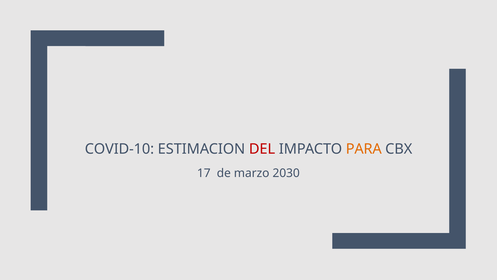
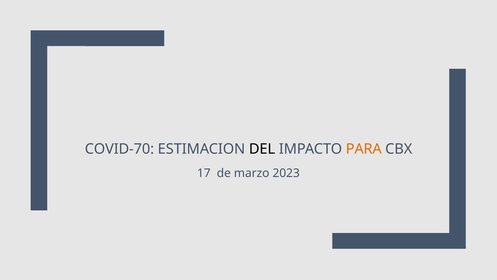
COVID-10: COVID-10 -> COVID-70 (119, 149)
DEL colour: red -> black (262, 149)
2030: 2030 -> 2023 (286, 173)
